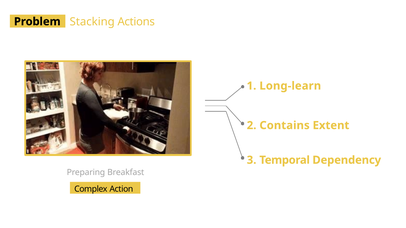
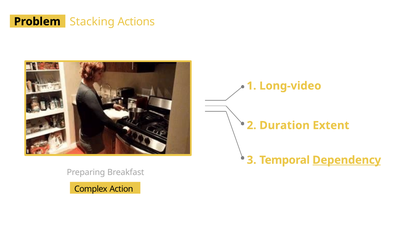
Long-learn: Long-learn -> Long-video (290, 86)
Contains: Contains -> Duration (285, 126)
Dependency underline: none -> present (347, 160)
